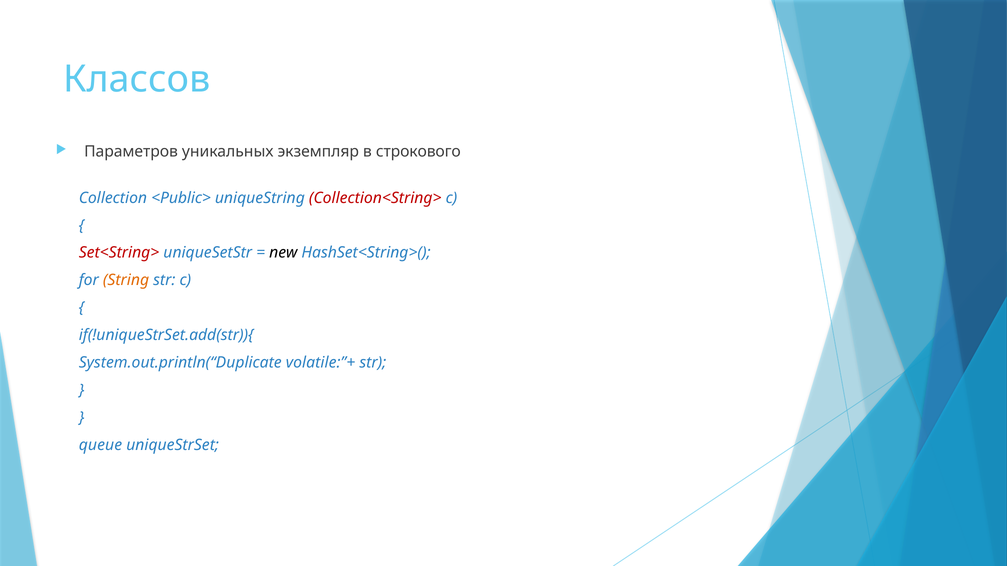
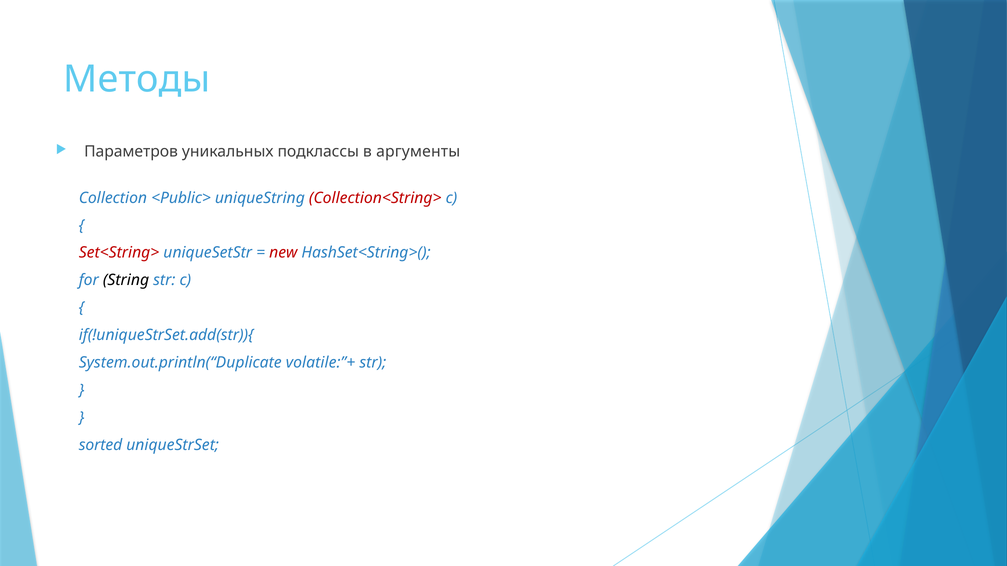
Классов: Классов -> Методы (137, 79)
экземпляр: экземпляр -> подклассы (318, 152)
строкового: строкового -> аргументы (418, 152)
new colour: black -> red (283, 253)
String colour: orange -> black (126, 280)
queue: queue -> sorted (101, 446)
